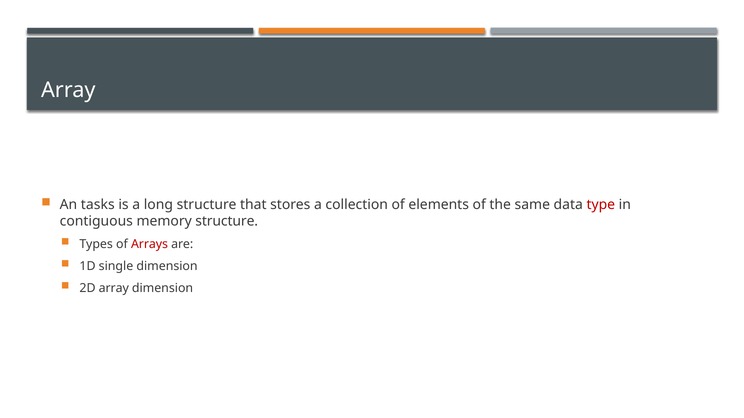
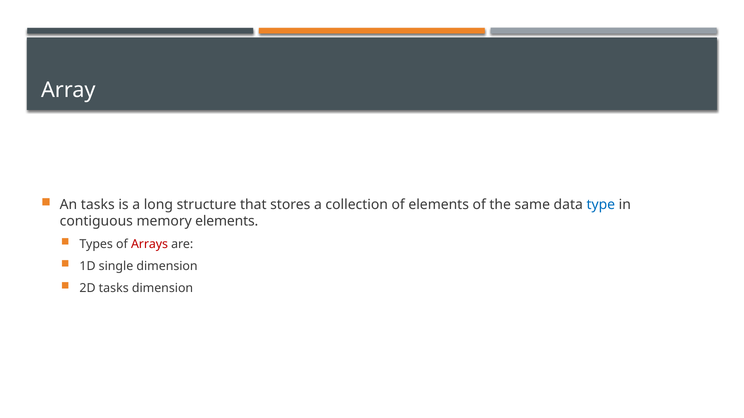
type colour: red -> blue (601, 205)
memory structure: structure -> elements (227, 222)
2D array: array -> tasks (114, 288)
